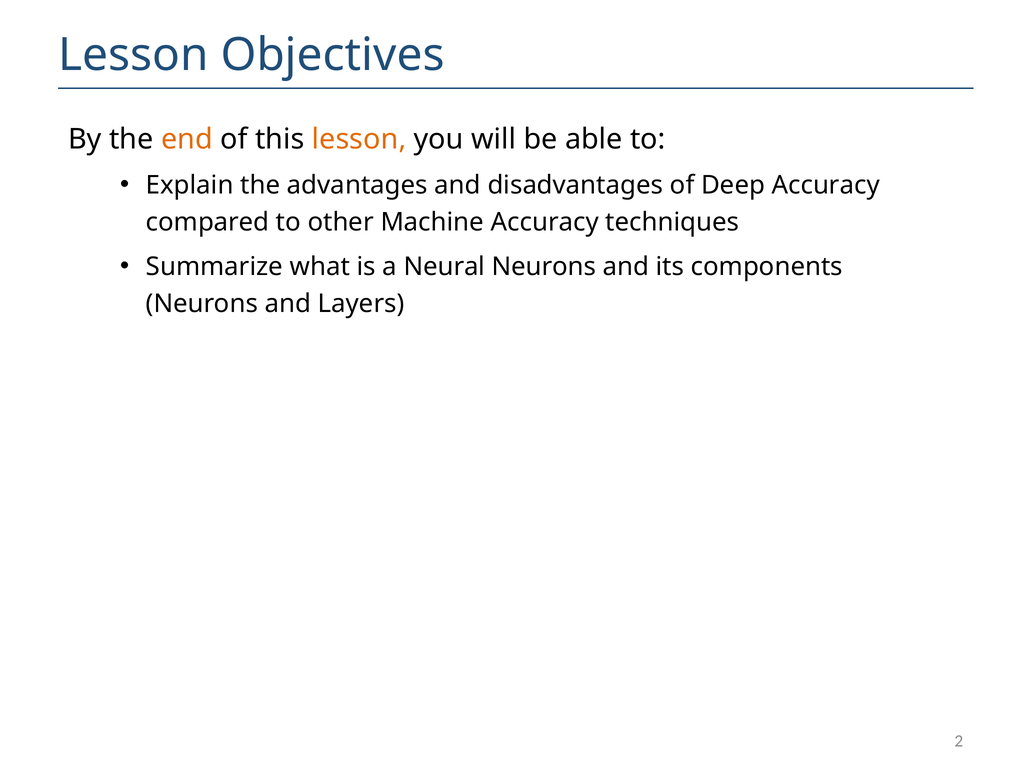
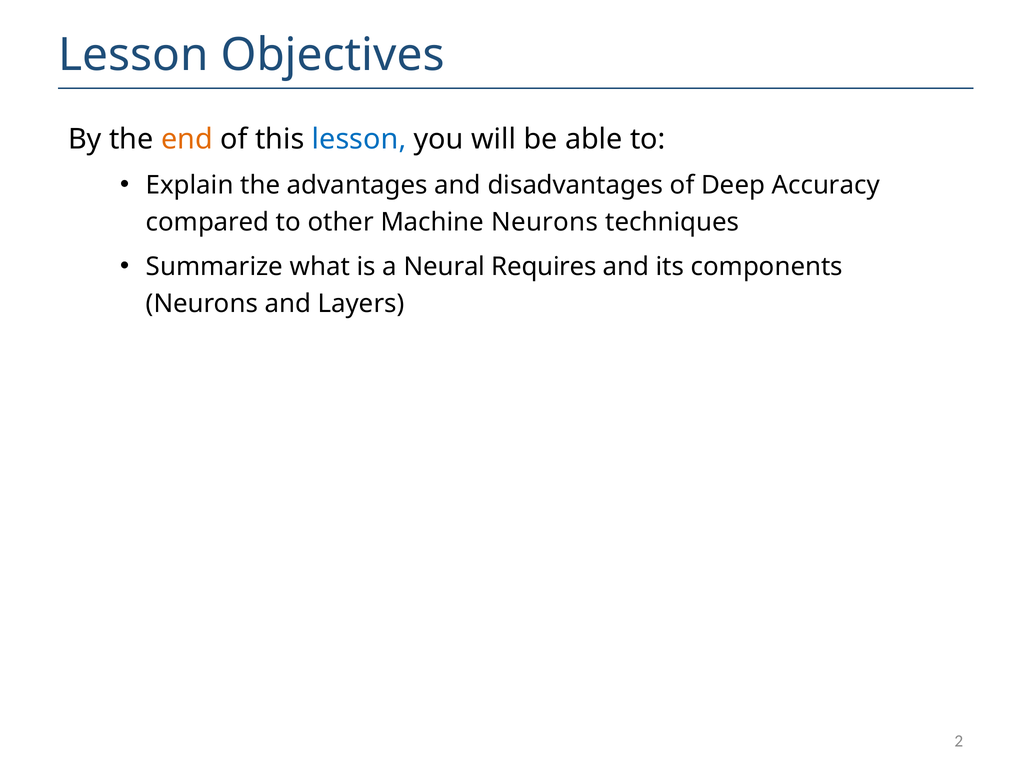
lesson colour: orange -> blue (359, 139)
Machine Accuracy: Accuracy -> Neurons (545, 222)
Neural Neurons: Neurons -> Requires (544, 267)
